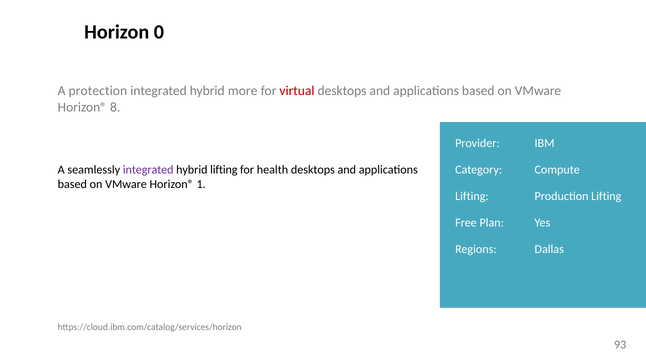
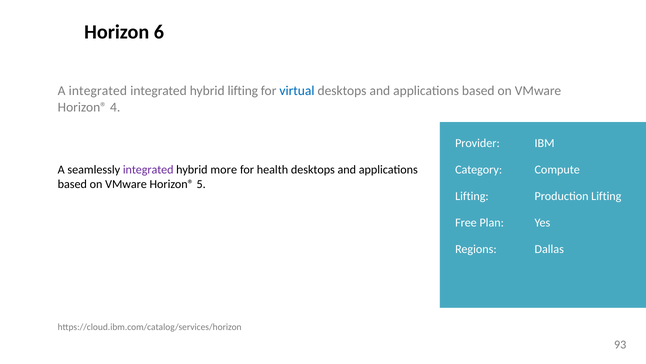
0: 0 -> 6 (159, 32)
A protection: protection -> integrated (98, 91)
hybrid more: more -> lifting (243, 91)
virtual colour: red -> blue (297, 91)
8: 8 -> 4 (115, 107)
hybrid lifting: lifting -> more (224, 169)
1: 1 -> 5 (201, 184)
